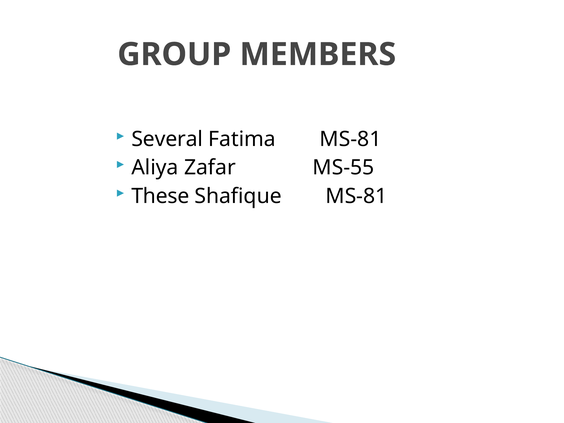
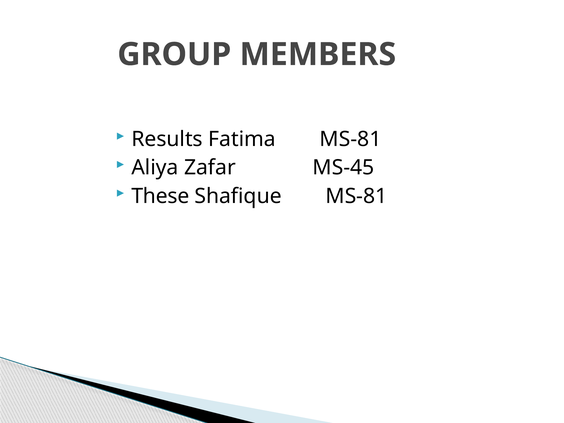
Several: Several -> Results (167, 139)
MS-55: MS-55 -> MS-45 (344, 168)
